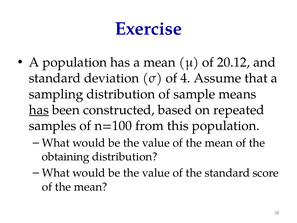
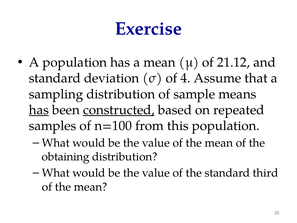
20.12: 20.12 -> 21.12 (234, 62)
constructed underline: none -> present (119, 110)
score: score -> third (266, 173)
